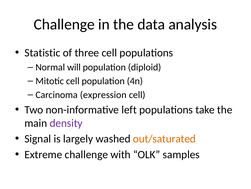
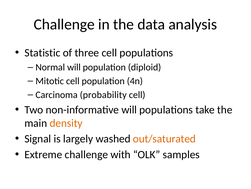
expression: expression -> probability (103, 94)
non-informative left: left -> will (129, 109)
density colour: purple -> orange (66, 123)
